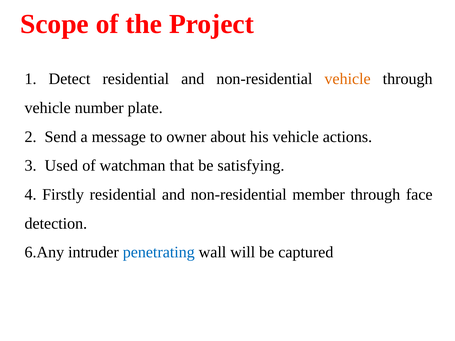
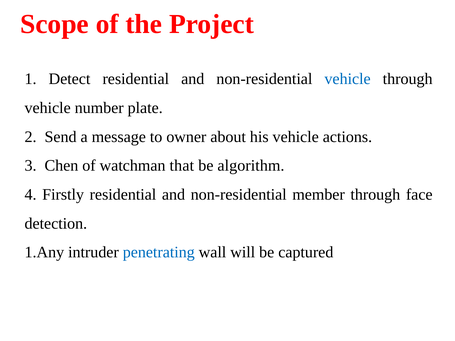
vehicle colour: orange -> blue (348, 79)
Used: Used -> Chen (61, 166)
satisfying: satisfying -> algorithm (251, 166)
6.Any: 6.Any -> 1.Any (44, 253)
